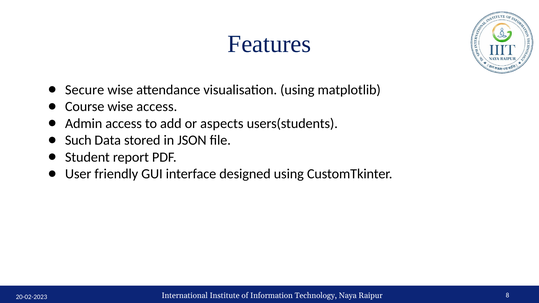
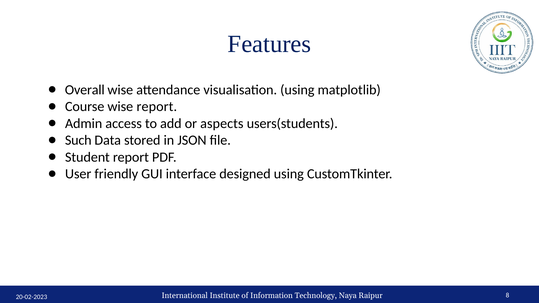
Secure: Secure -> Overall (85, 90)
wise access: access -> report (157, 107)
